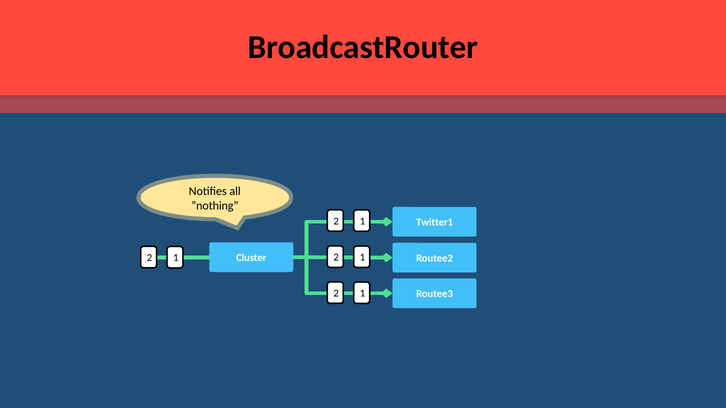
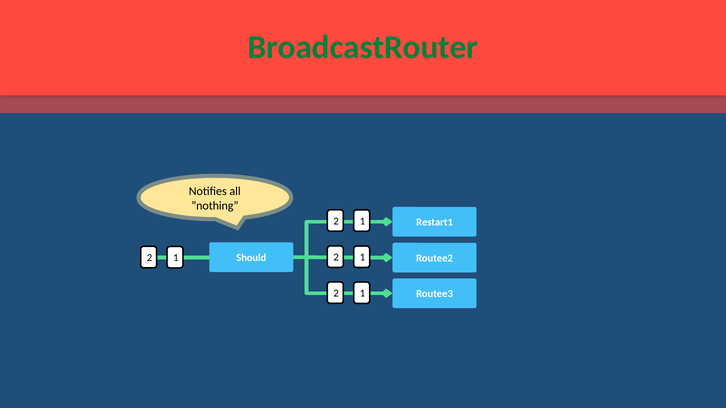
BroadcastRouter colour: black -> green (363, 48)
Twitter1: Twitter1 -> Restart1 (435, 223)
Cluster: Cluster -> Should (251, 258)
